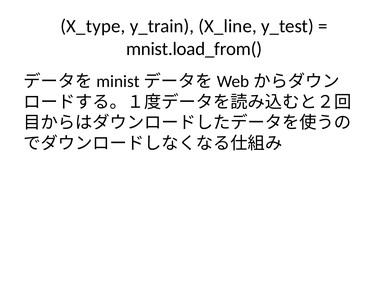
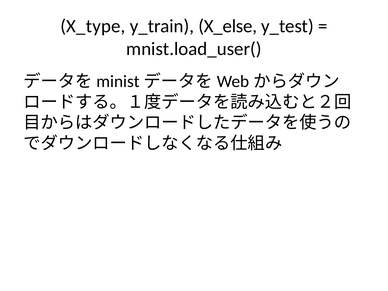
X_line: X_line -> X_else (228, 26)
mnist.load_from(: mnist.load_from( -> mnist.load_user( (194, 49)
